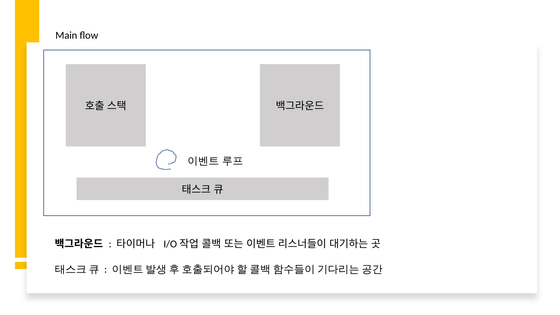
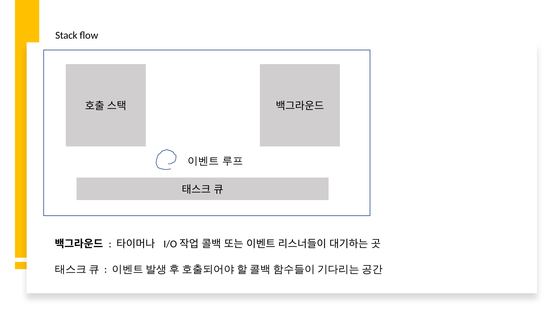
Main: Main -> Stack (66, 35)
